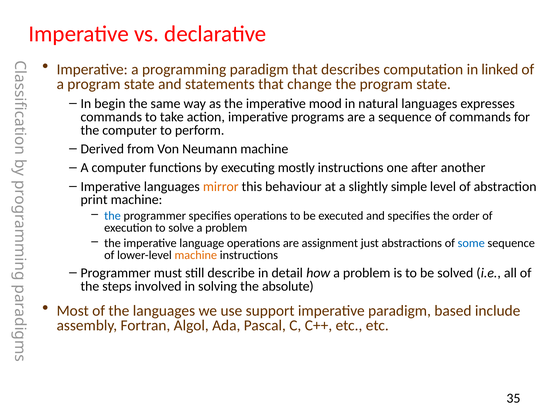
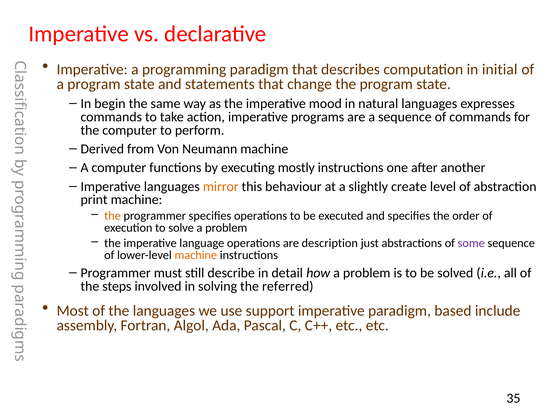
linked: linked -> initial (500, 69)
simple: simple -> create (409, 186)
the colour: blue -> orange (113, 216)
assignment: assignment -> description (330, 243)
some colour: blue -> purple (471, 243)
absolute: absolute -> referred (288, 286)
